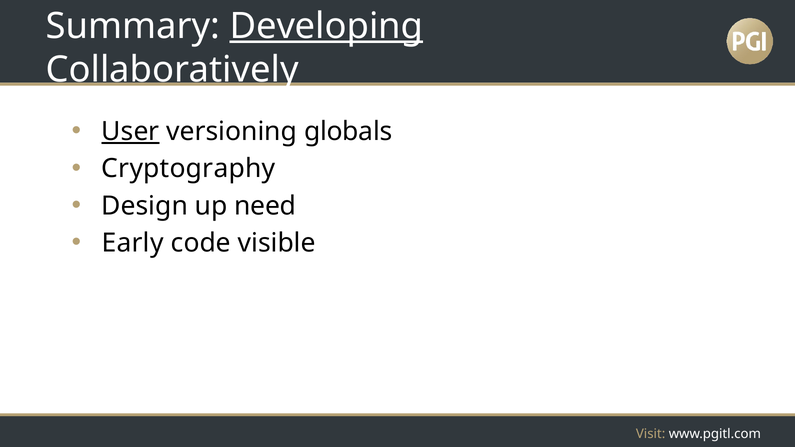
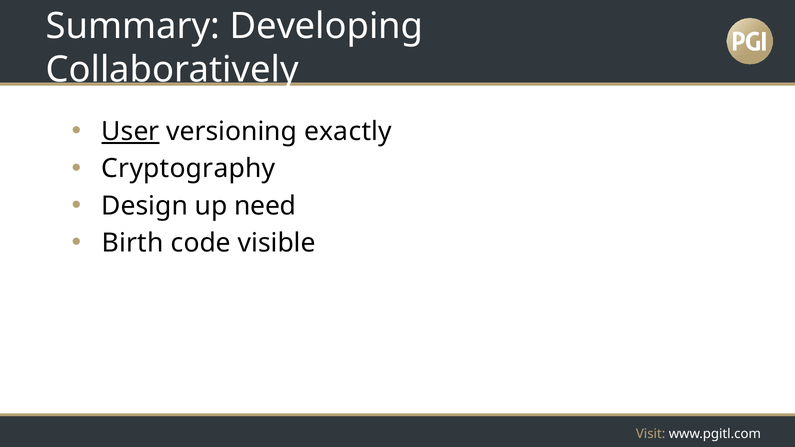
Developing underline: present -> none (326, 26)
globals: globals -> exactly (348, 132)
Early: Early -> Birth (133, 243)
